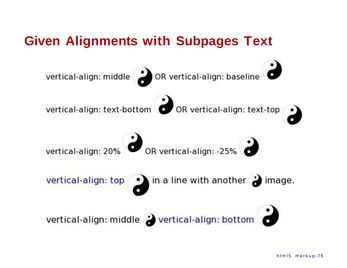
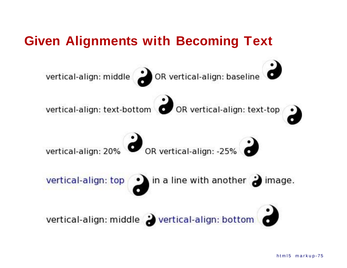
Subpages: Subpages -> Becoming (207, 41)
